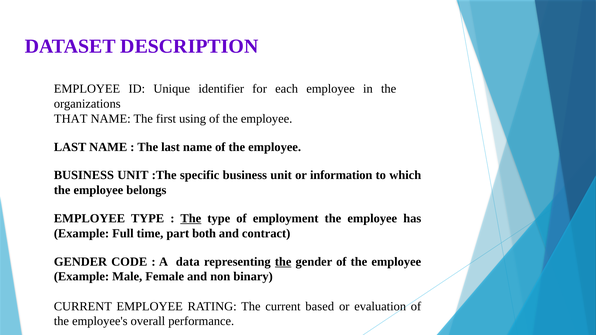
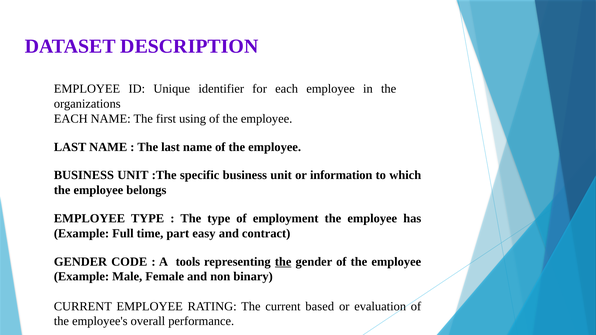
THAT: THAT -> EACH (71, 119)
The underline: present -> none (191, 219)
both: both -> easy (204, 233)
data: data -> tools (188, 262)
